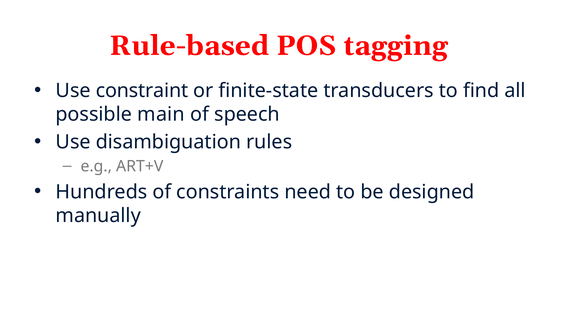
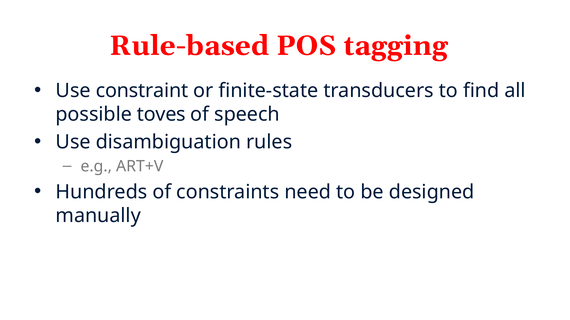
main: main -> toves (161, 115)
